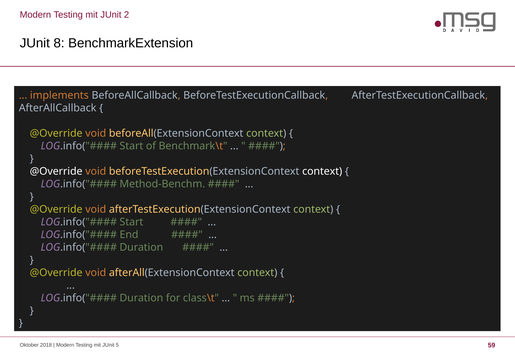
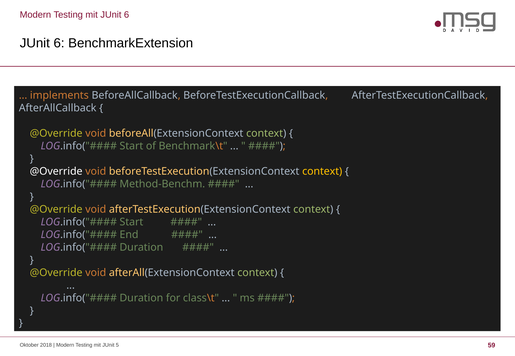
mit JUnit 2: 2 -> 6 (127, 15)
8: 8 -> 6 (59, 43)
context colour: white -> yellow (322, 172)
